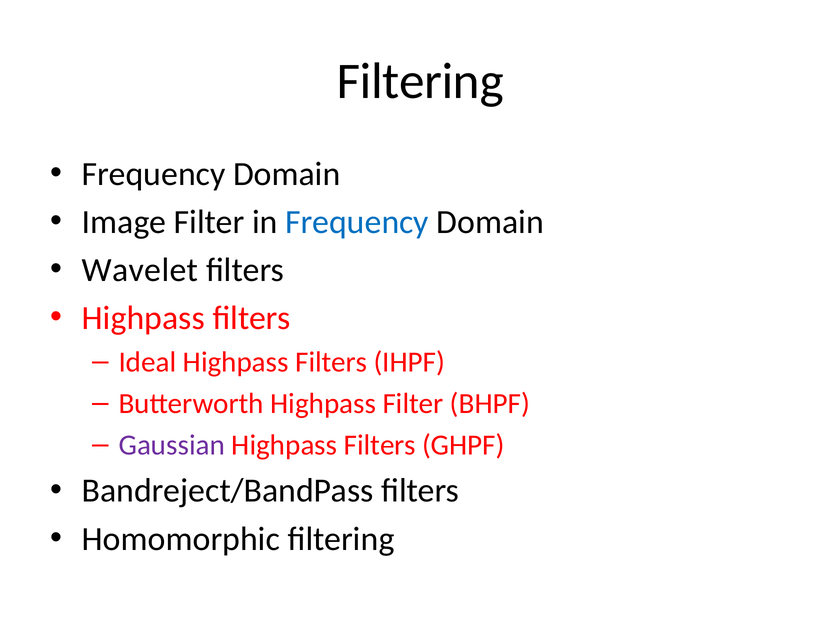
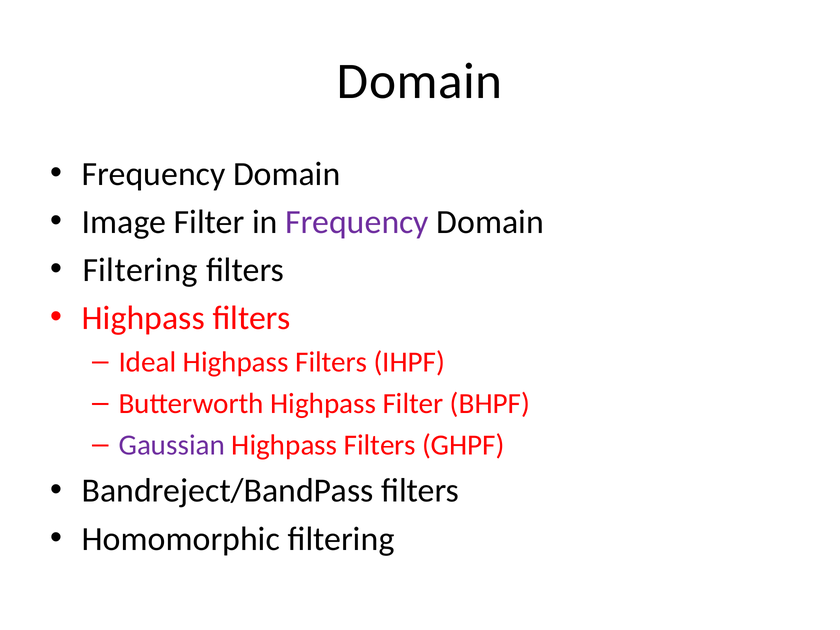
Filtering: Filtering -> Domain (420, 81)
Frequency colour: blue -> purple (357, 222)
Wavelet: Wavelet -> Filtering (140, 270)
